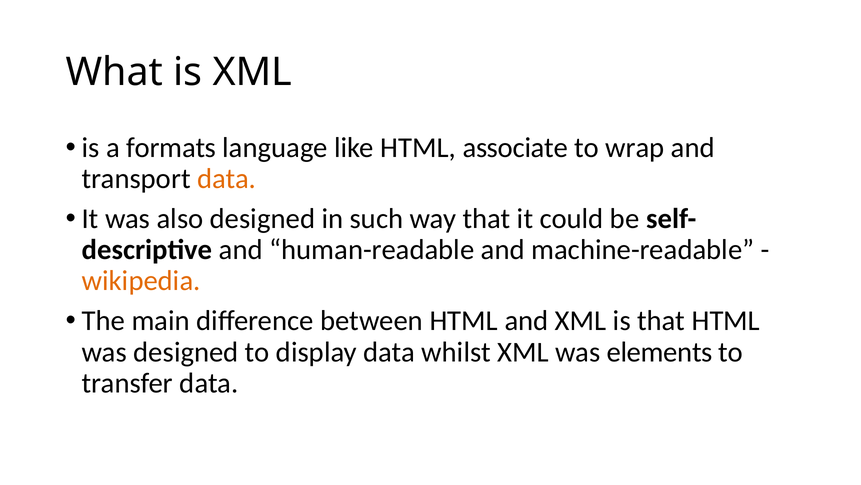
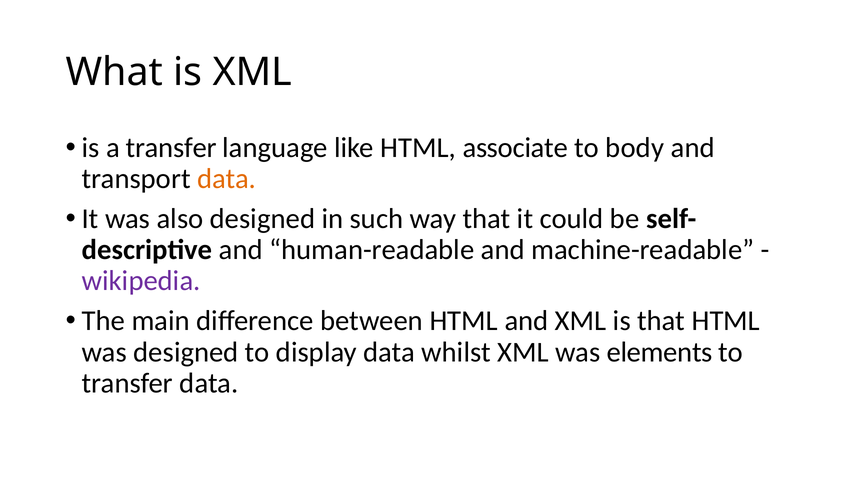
a formats: formats -> transfer (171, 147)
wrap: wrap -> body (635, 147)
wikipedia colour: orange -> purple (141, 281)
